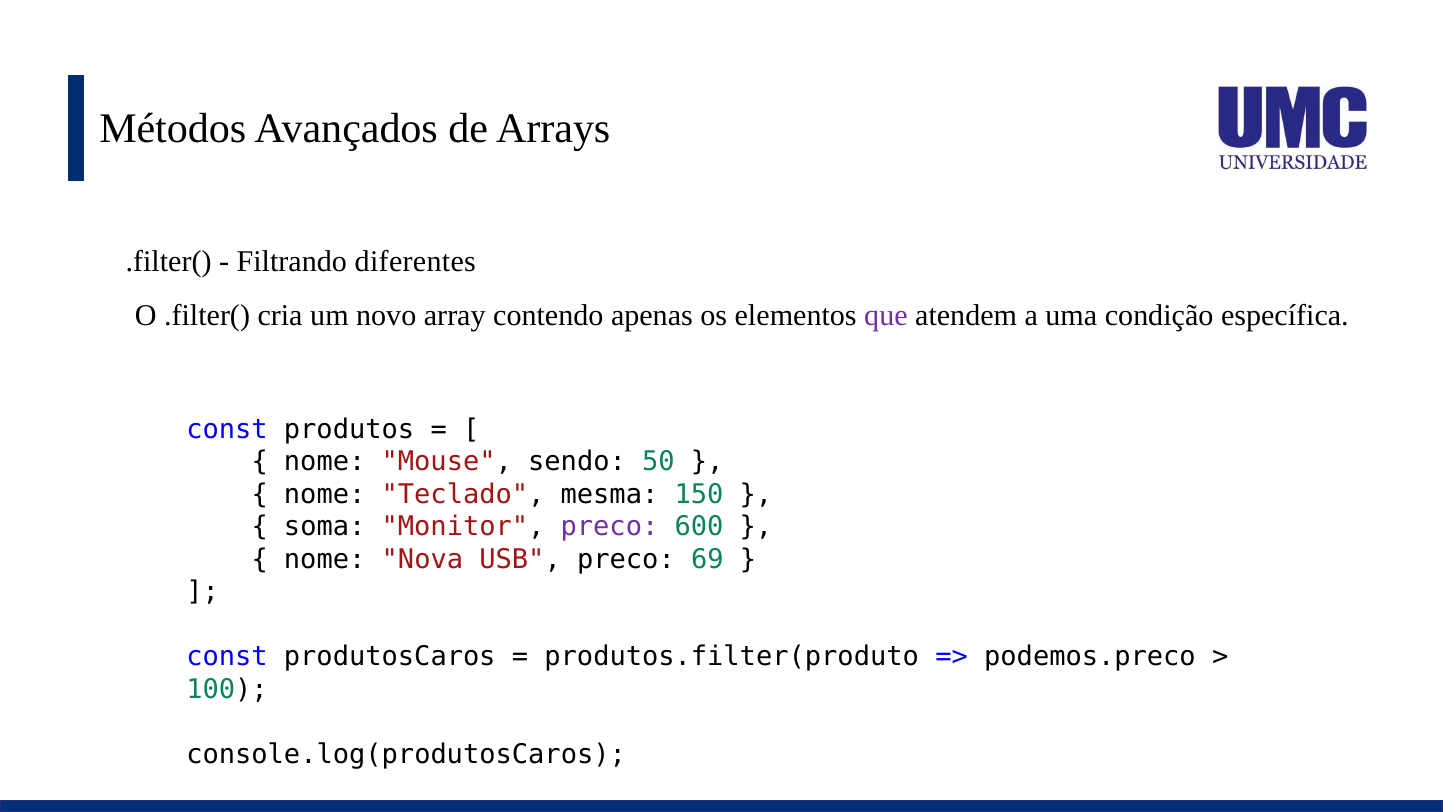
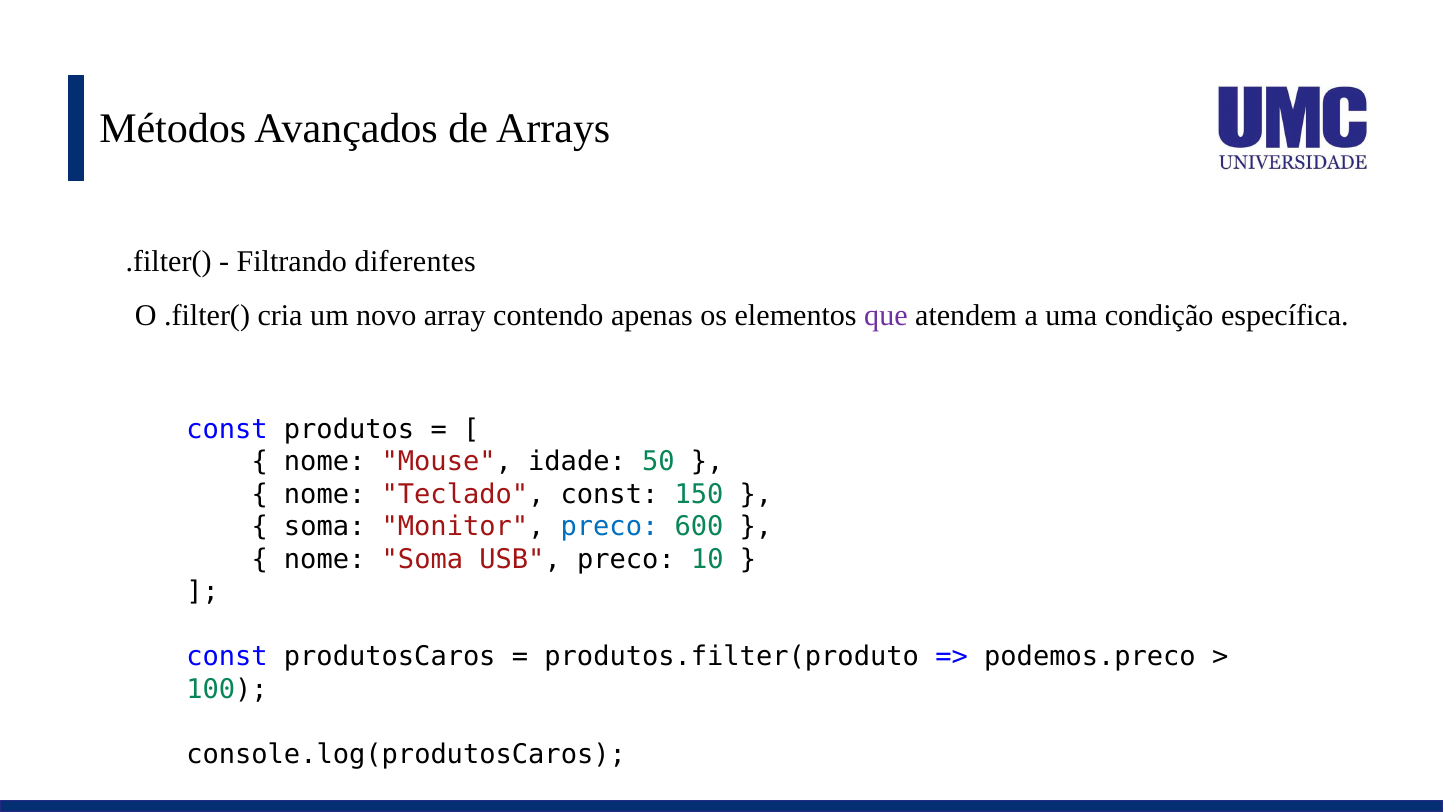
sendo: sendo -> idade (577, 462)
Teclado mesma: mesma -> const (609, 494)
preco colour: purple -> blue (609, 527)
nome Nova: Nova -> Soma (422, 559)
69: 69 -> 10 (707, 559)
